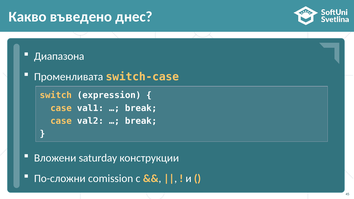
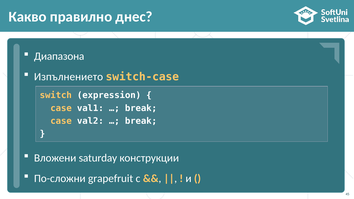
въведено: въведено -> правилно (81, 17)
Променливата: Променливата -> Изпълнението (69, 77)
comission: comission -> grapefruit (111, 179)
